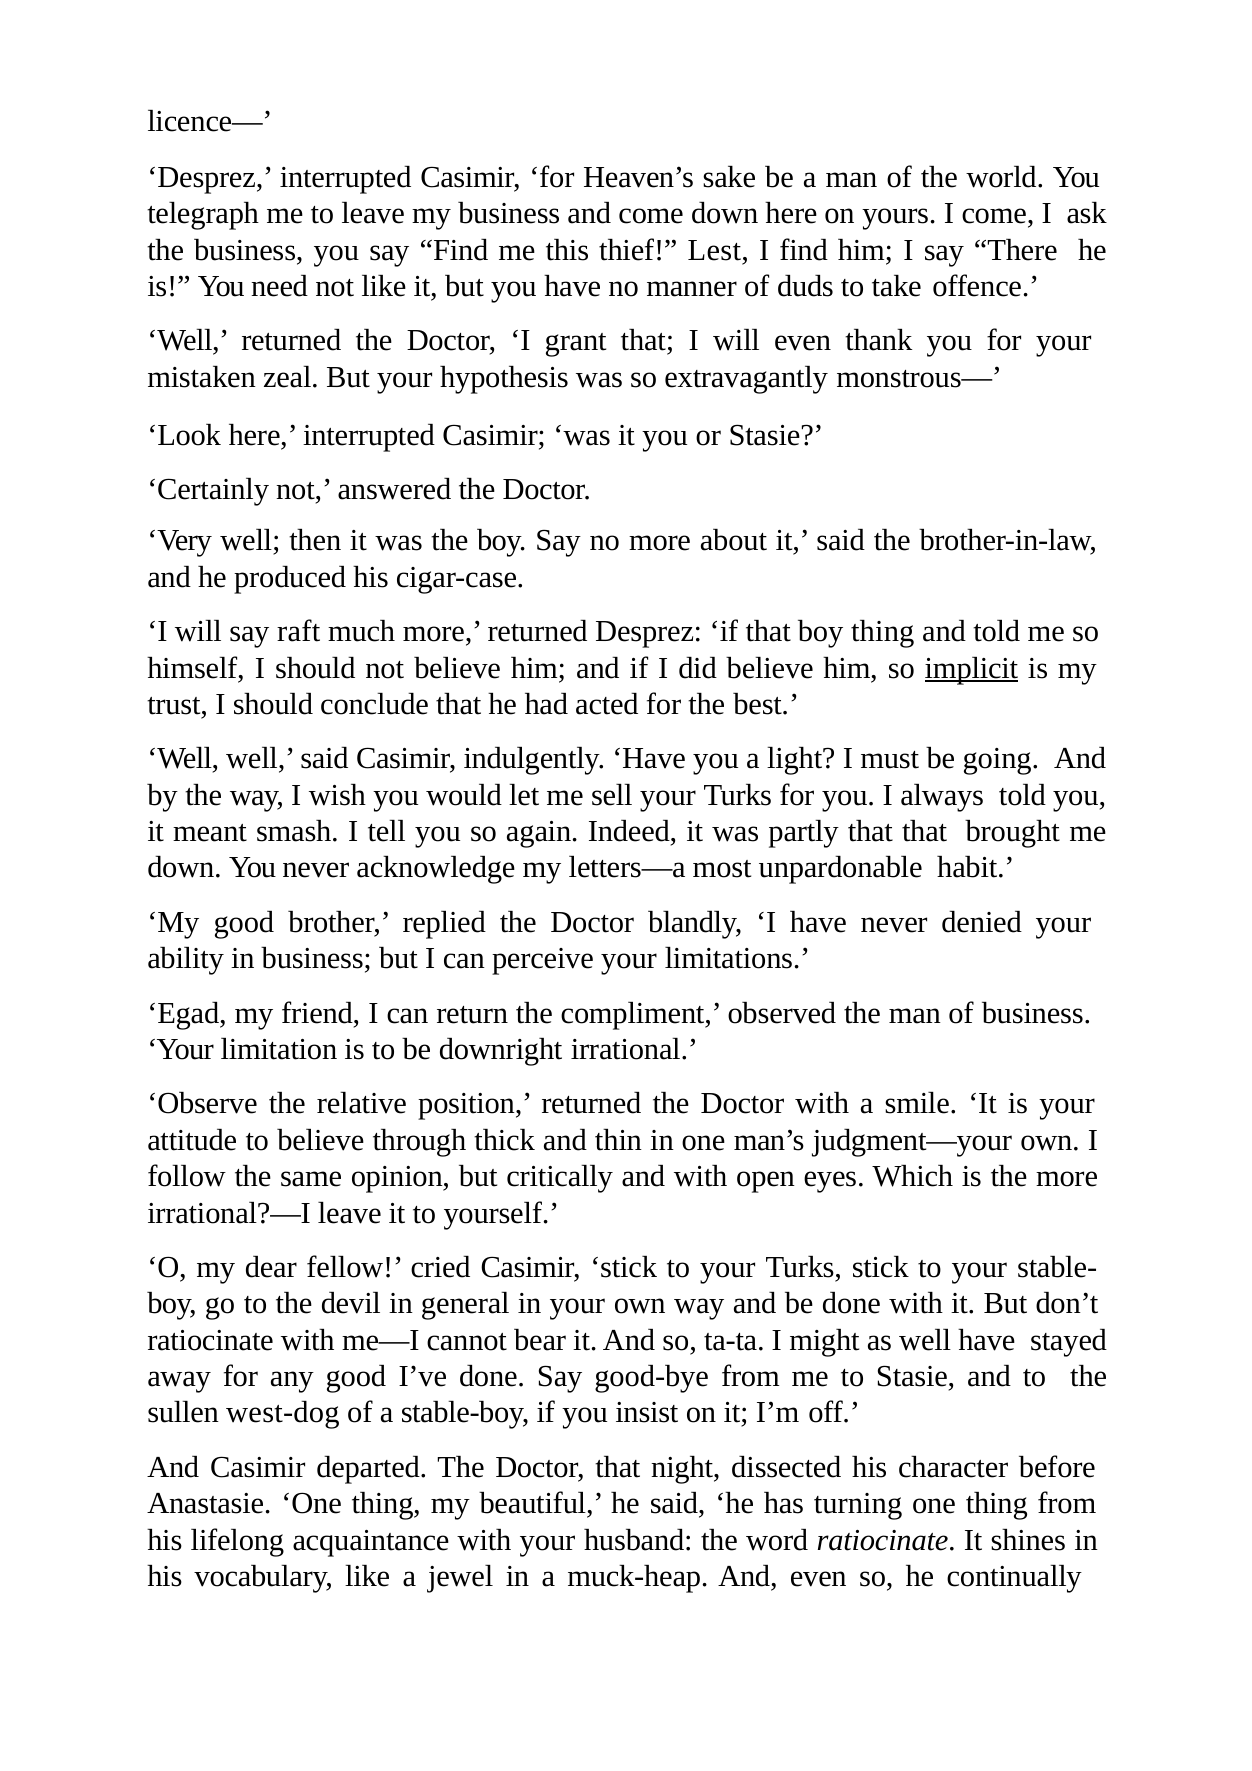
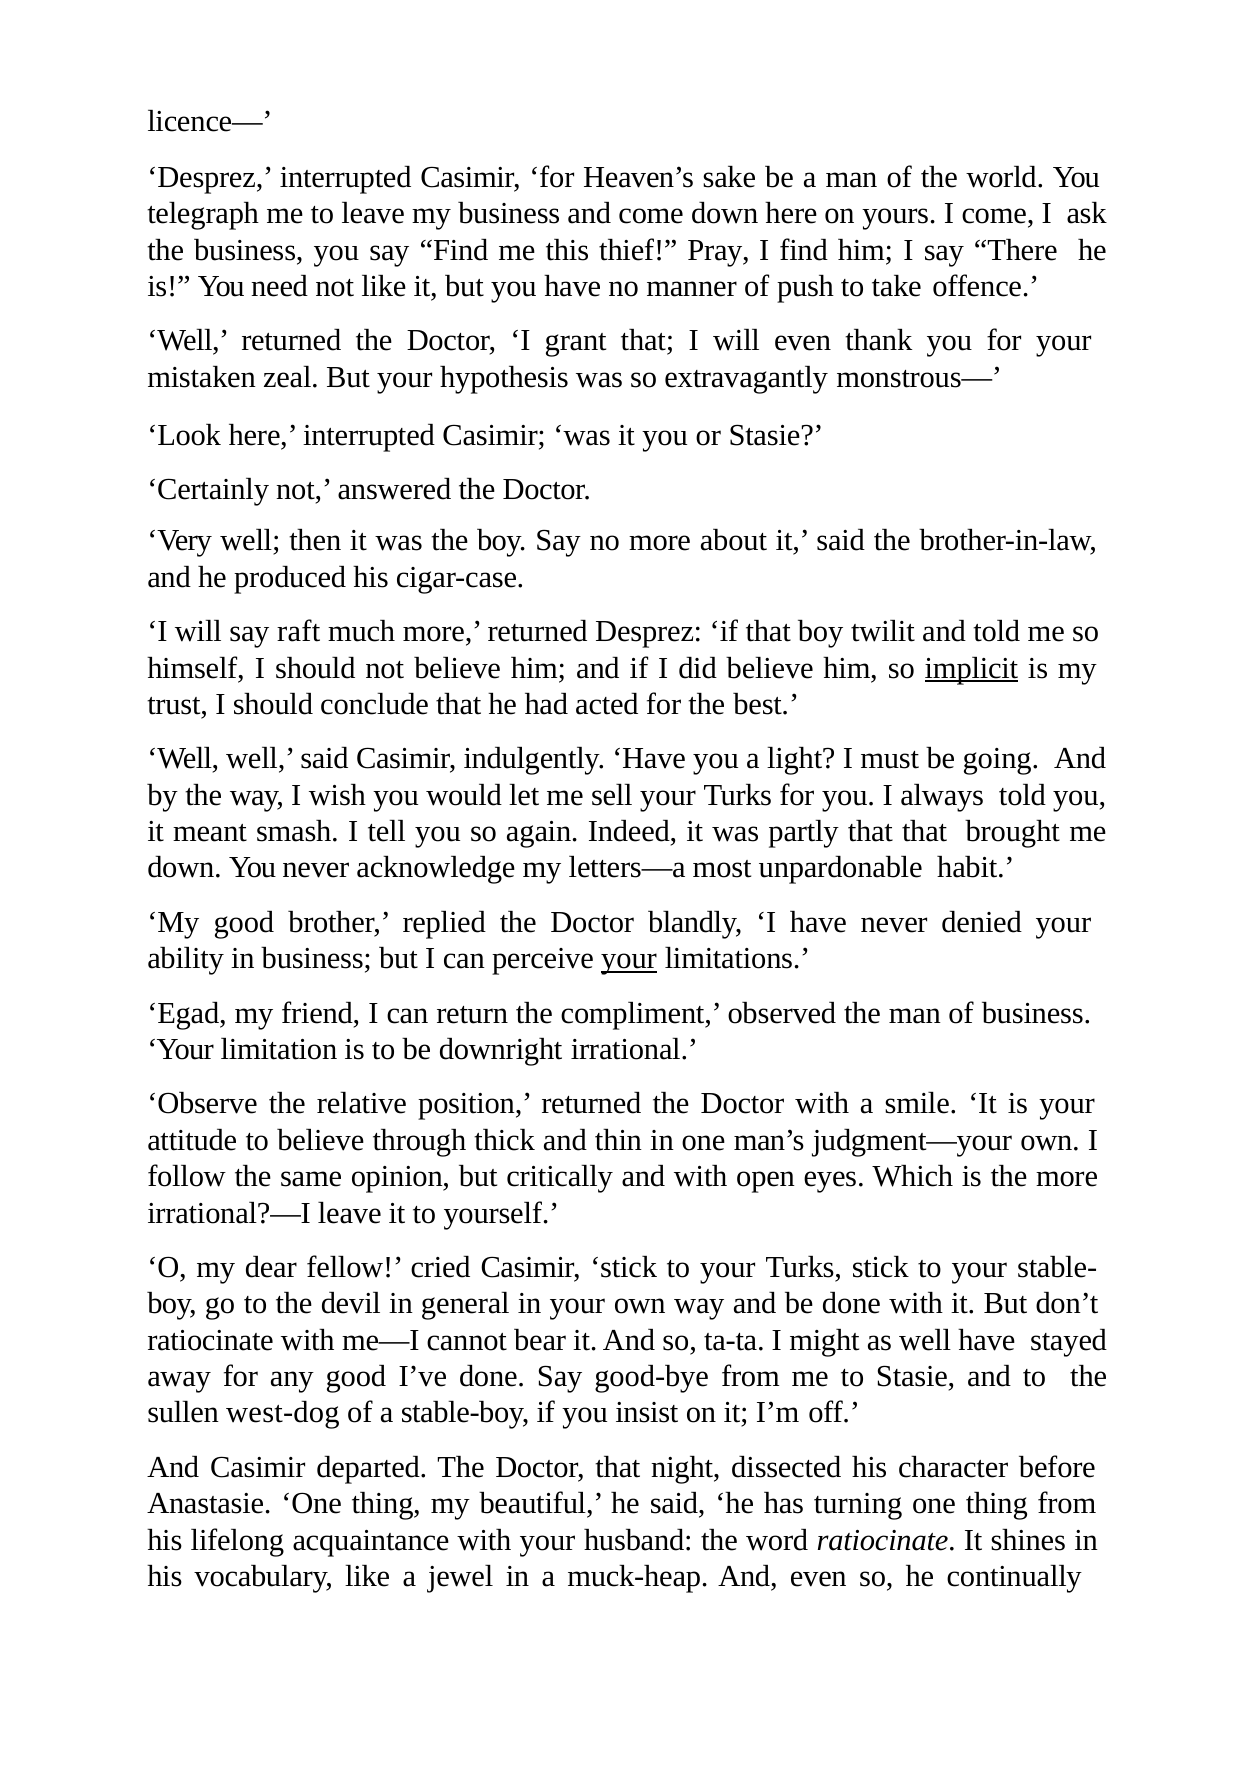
Lest: Lest -> Pray (719, 250)
duds: duds -> push (805, 287)
boy thing: thing -> twilit (883, 632)
your underline: none -> present (629, 959)
